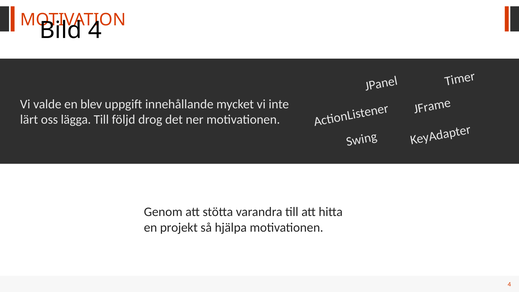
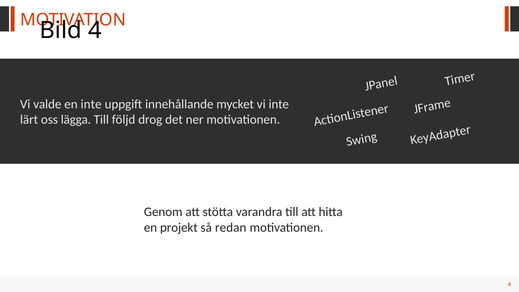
en blev: blev -> inte (91, 104)
hjälpa: hjälpa -> redan (231, 227)
